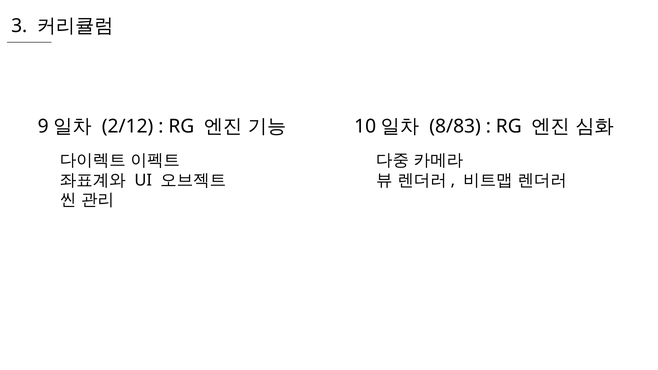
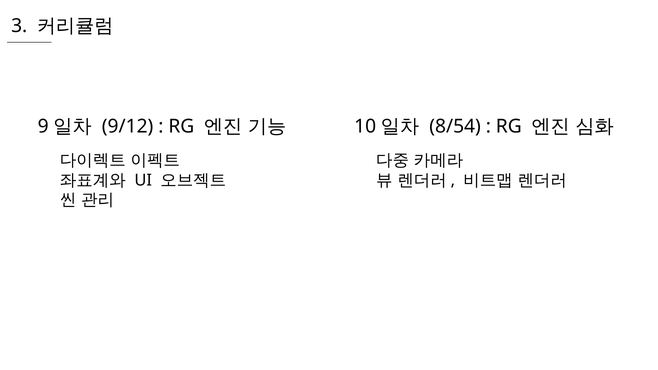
2/12: 2/12 -> 9/12 (128, 127)
8/83: 8/83 -> 8/54 (455, 127)
